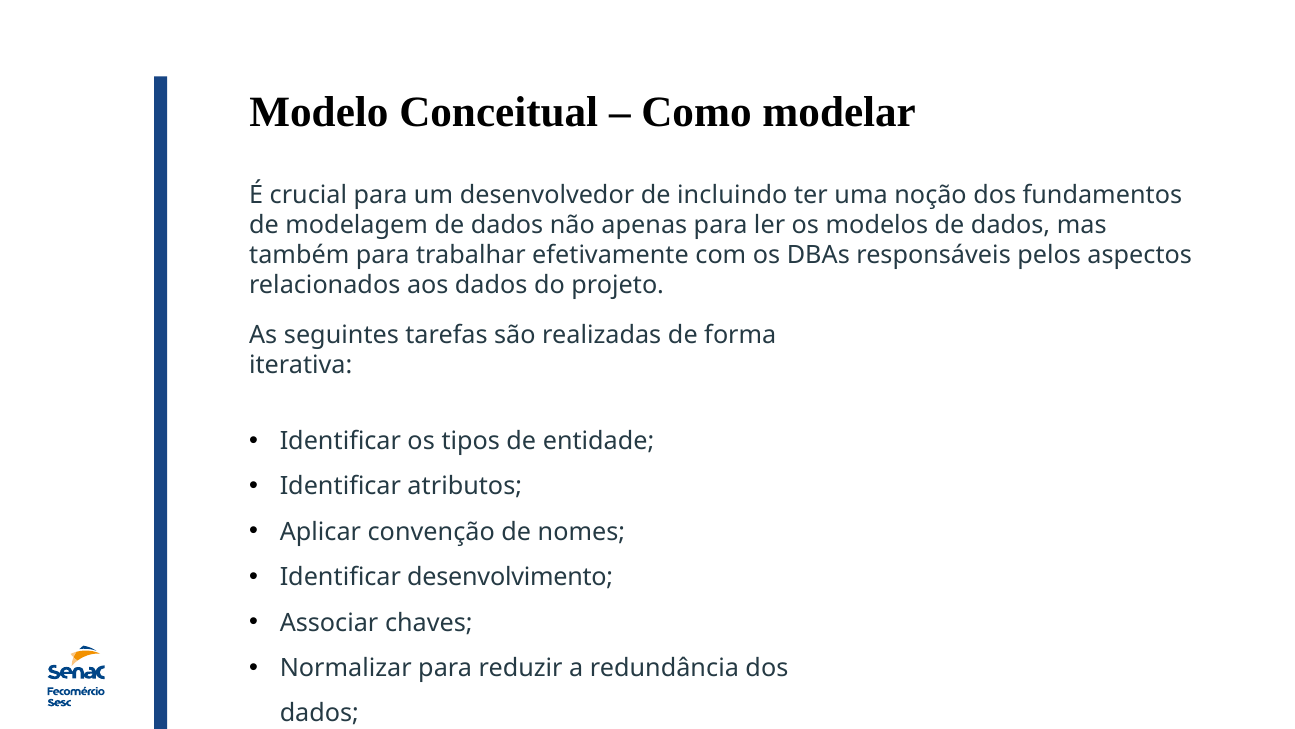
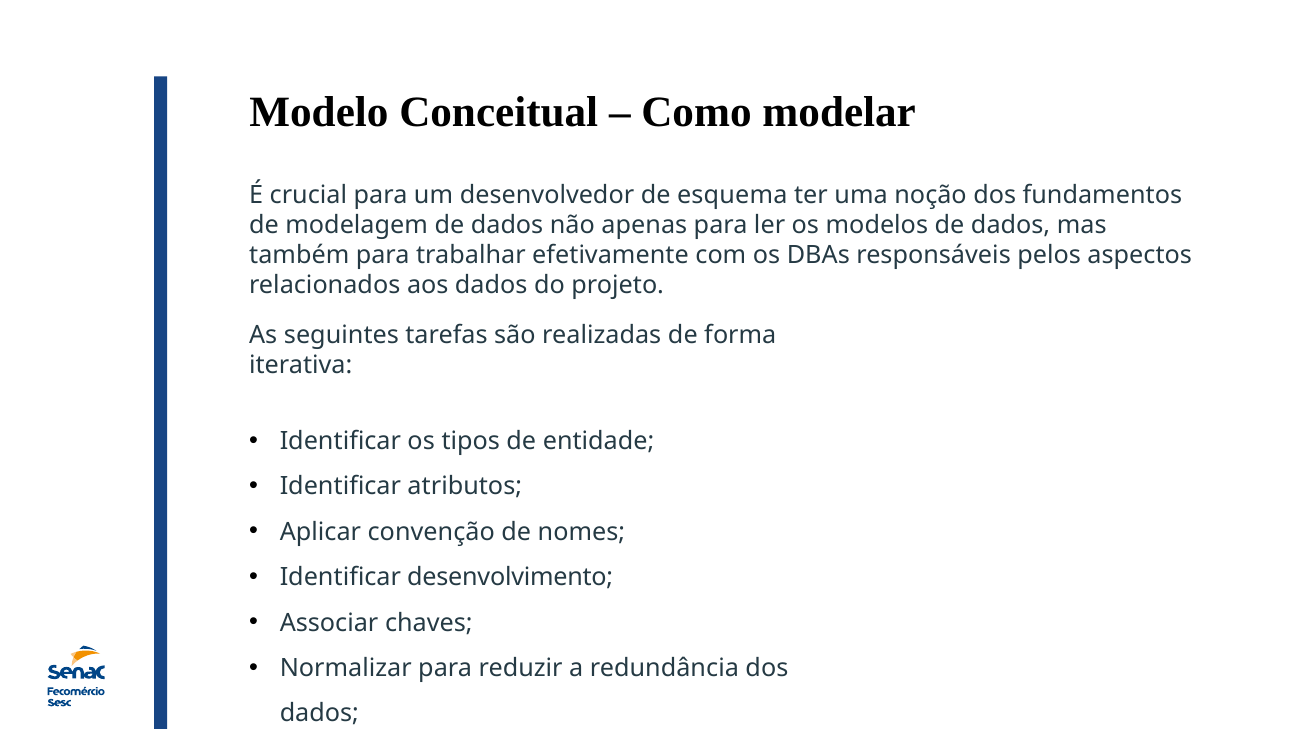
incluindo: incluindo -> esquema (732, 195)
